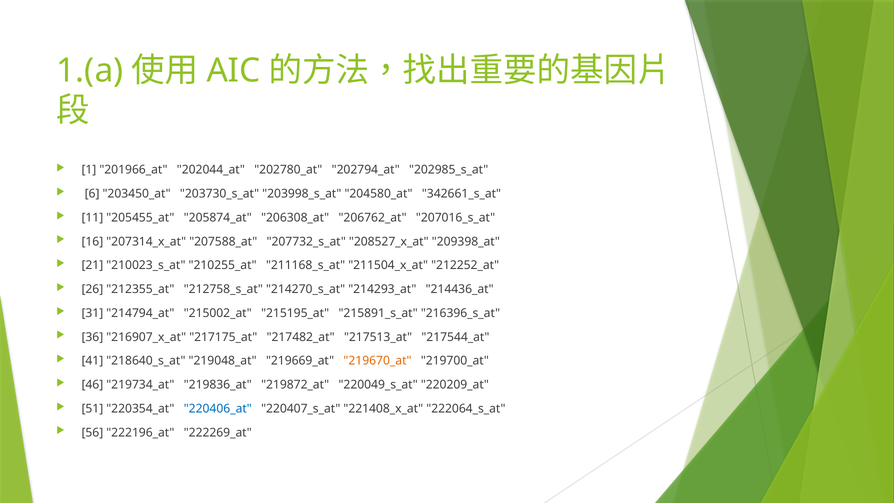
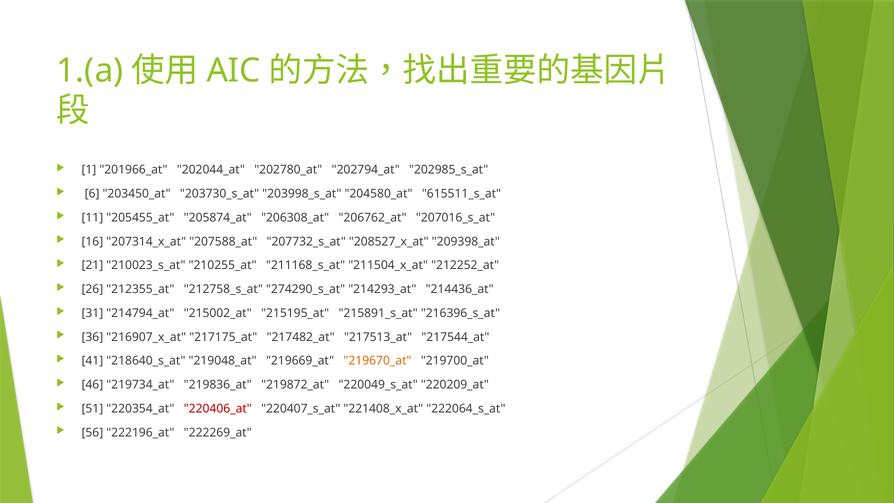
342661_s_at: 342661_s_at -> 615511_s_at (461, 194)
214270_s_at: 214270_s_at -> 274290_s_at (306, 289)
220406_at colour: blue -> red (218, 409)
